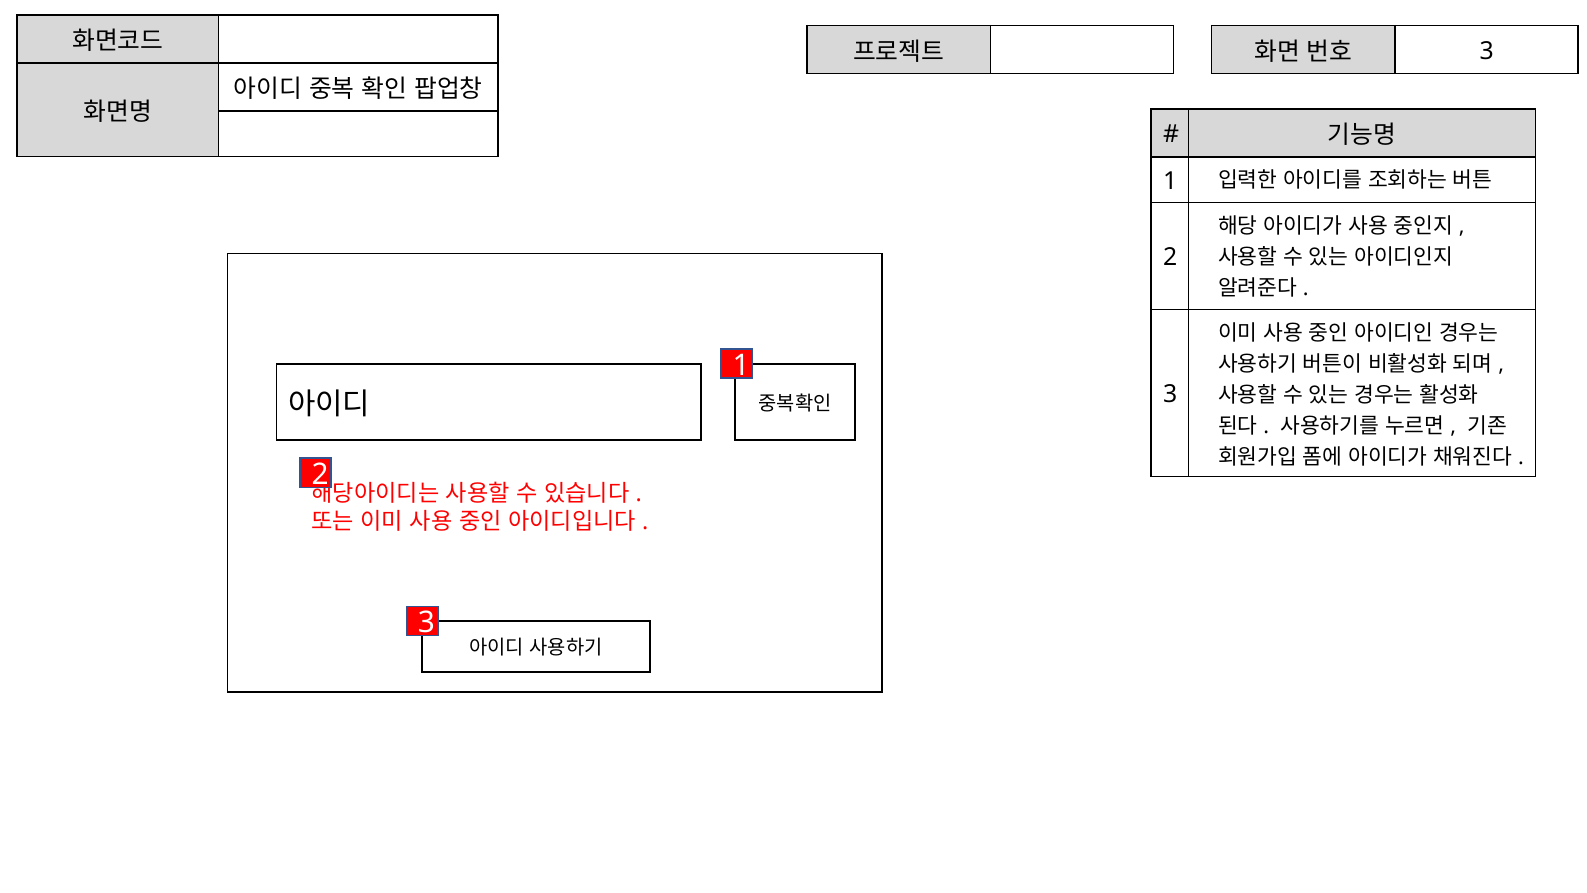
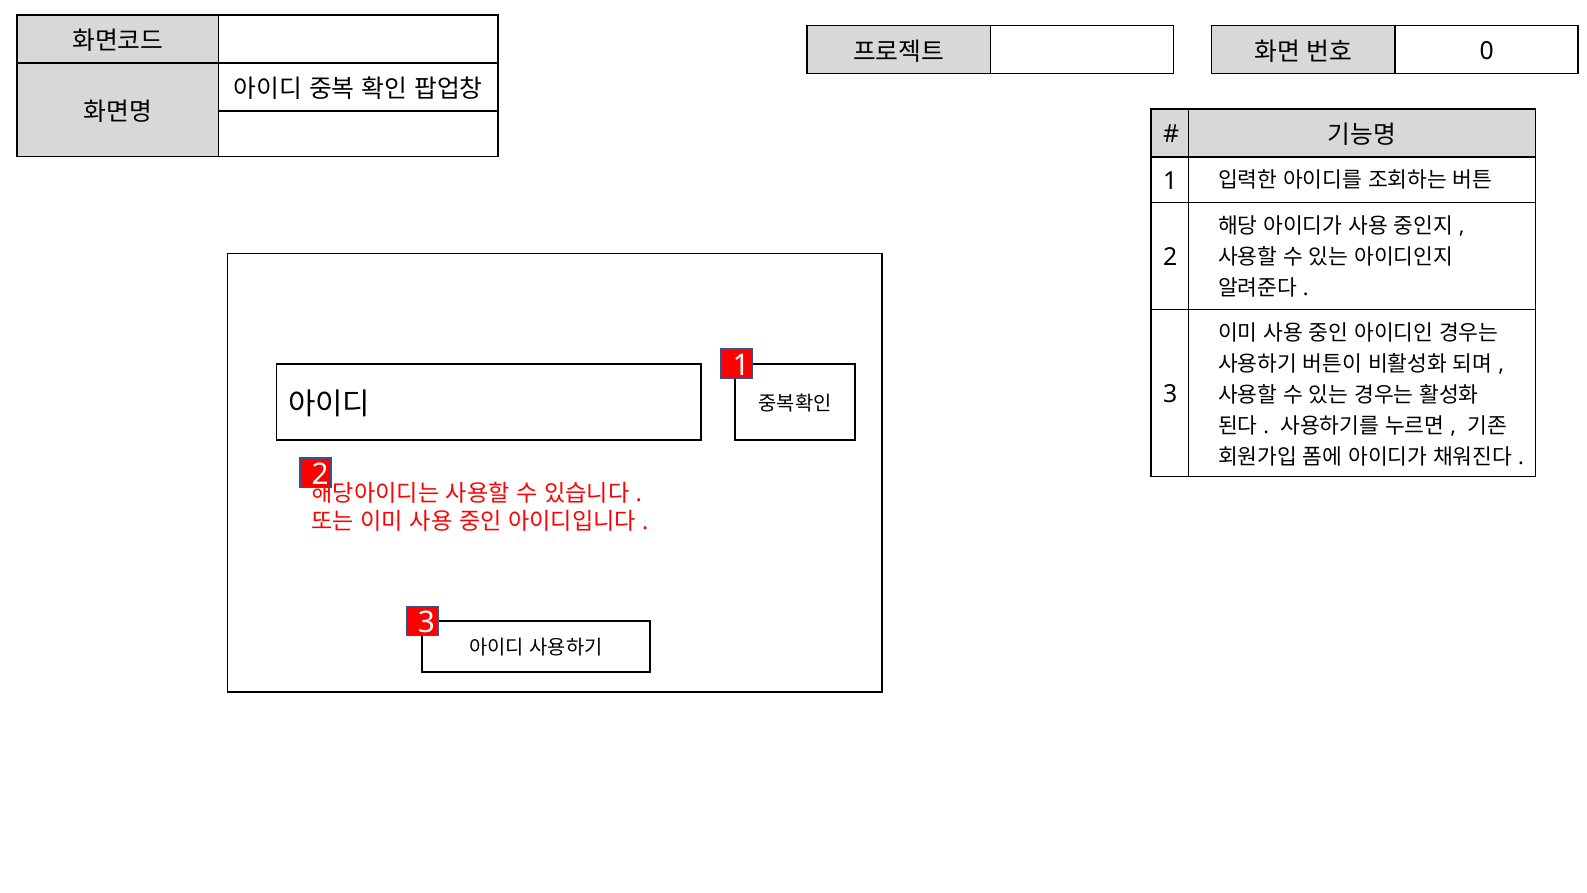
3: 3 -> 0 (1487, 51)
